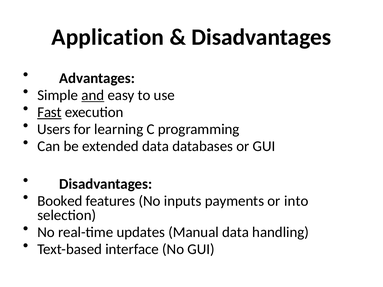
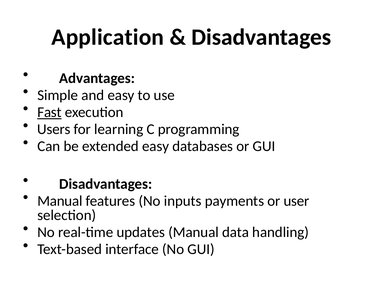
and underline: present -> none (93, 95)
extended data: data -> easy (156, 146)
Booked: Booked -> Manual (60, 201)
into: into -> user (296, 201)
